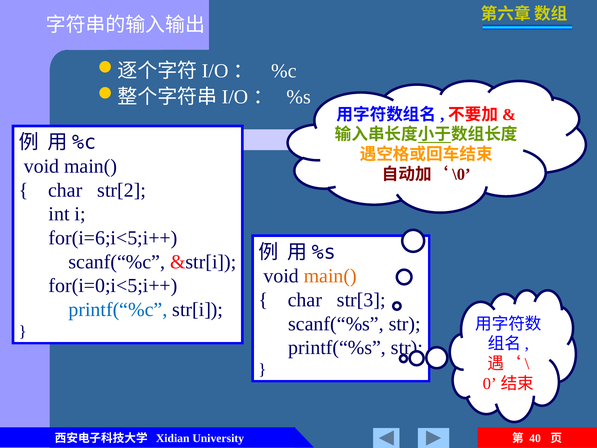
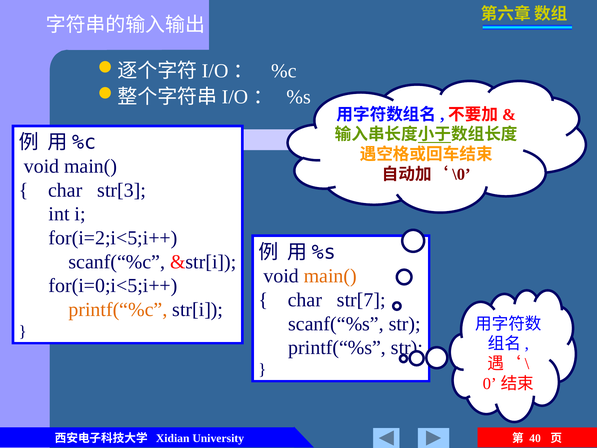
str[2: str[2 -> str[3 (122, 190)
for(i=6;i<5;i++: for(i=6;i<5;i++ -> for(i=2;i<5;i++ (113, 238)
str[3: str[3 -> str[7 (361, 300)
printf(“%c colour: blue -> orange (118, 309)
